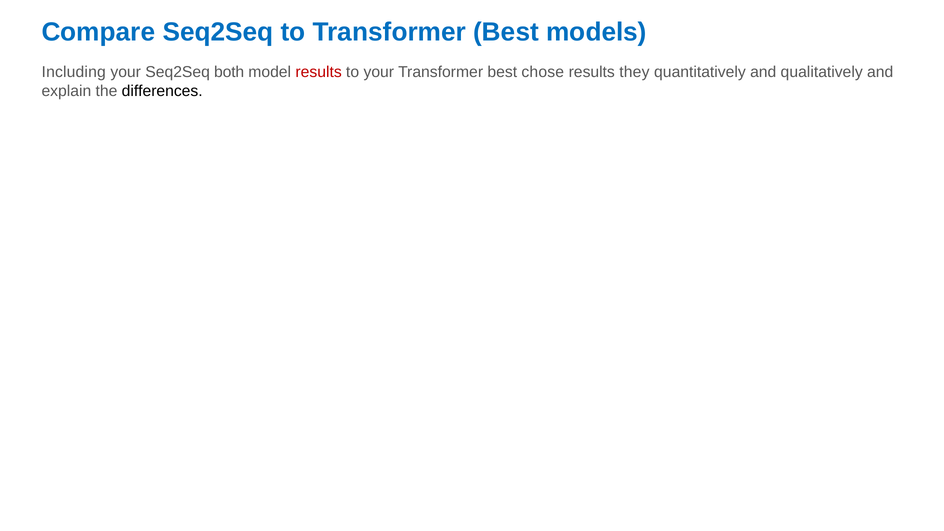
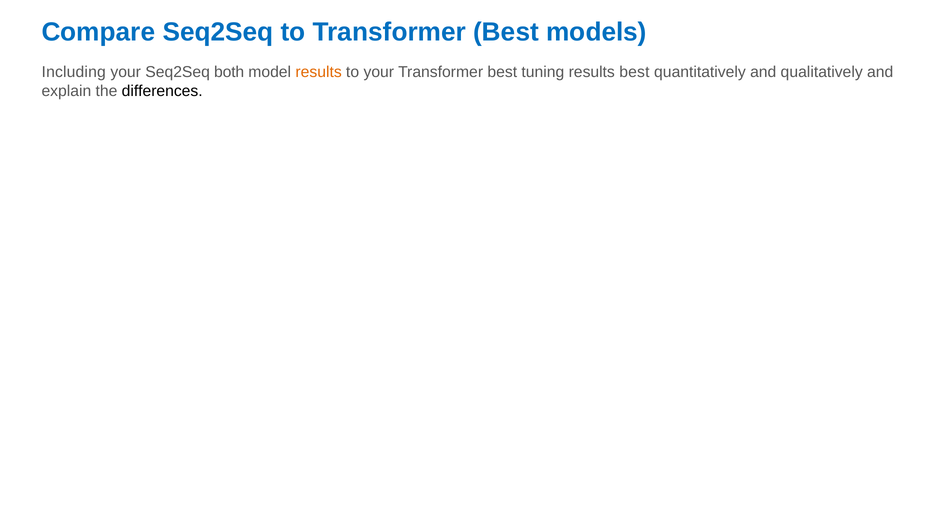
results colour: red -> orange (319, 72)
chose: chose -> tuning (543, 72)
results they: they -> best (634, 72)
